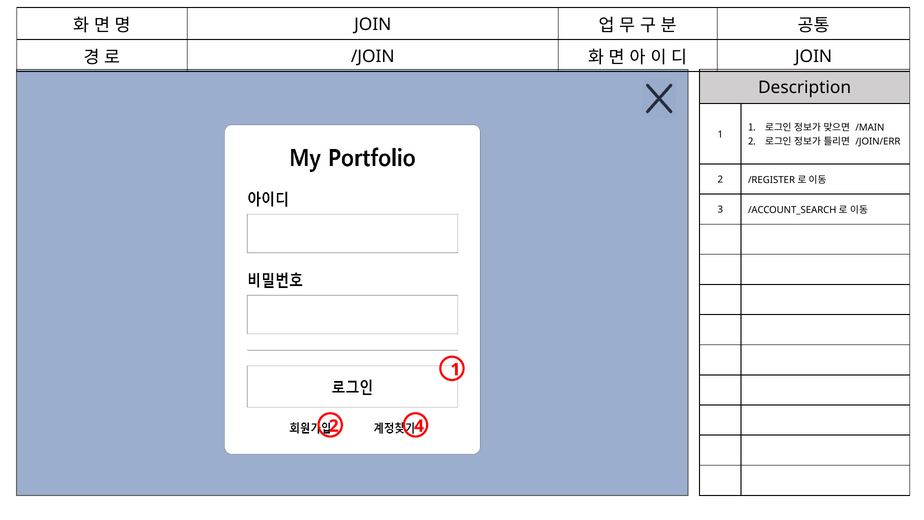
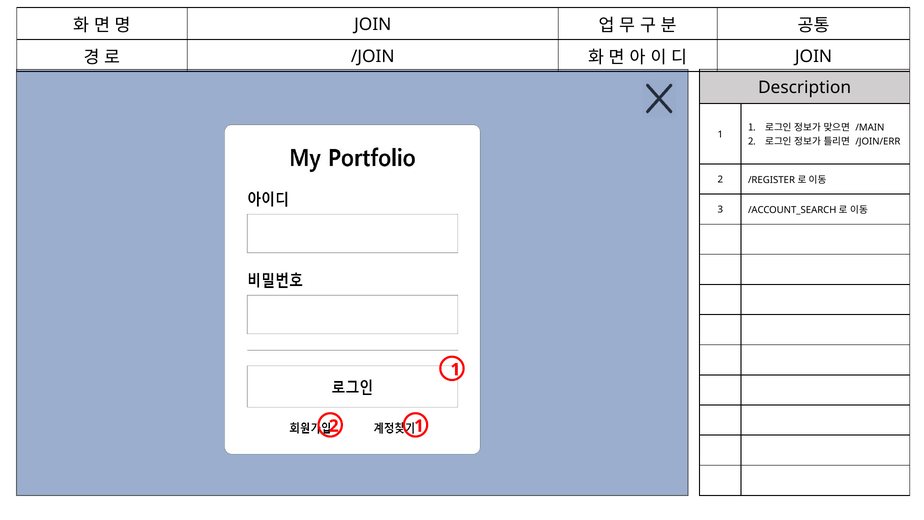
2 4: 4 -> 1 (419, 426)
